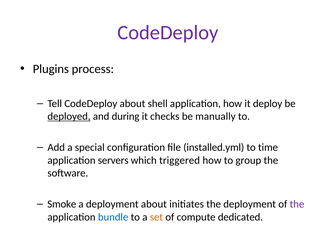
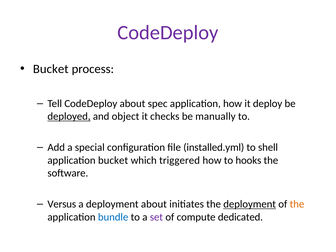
Plugins: Plugins -> Bucket (51, 69)
shell: shell -> spec (158, 104)
during: during -> object (126, 116)
time: time -> shell (268, 147)
application servers: servers -> bucket (113, 160)
group: group -> hooks (248, 160)
Smoke: Smoke -> Versus (62, 204)
deployment underline: none -> present (250, 204)
the colour: purple -> orange (297, 204)
set colour: orange -> purple (156, 217)
